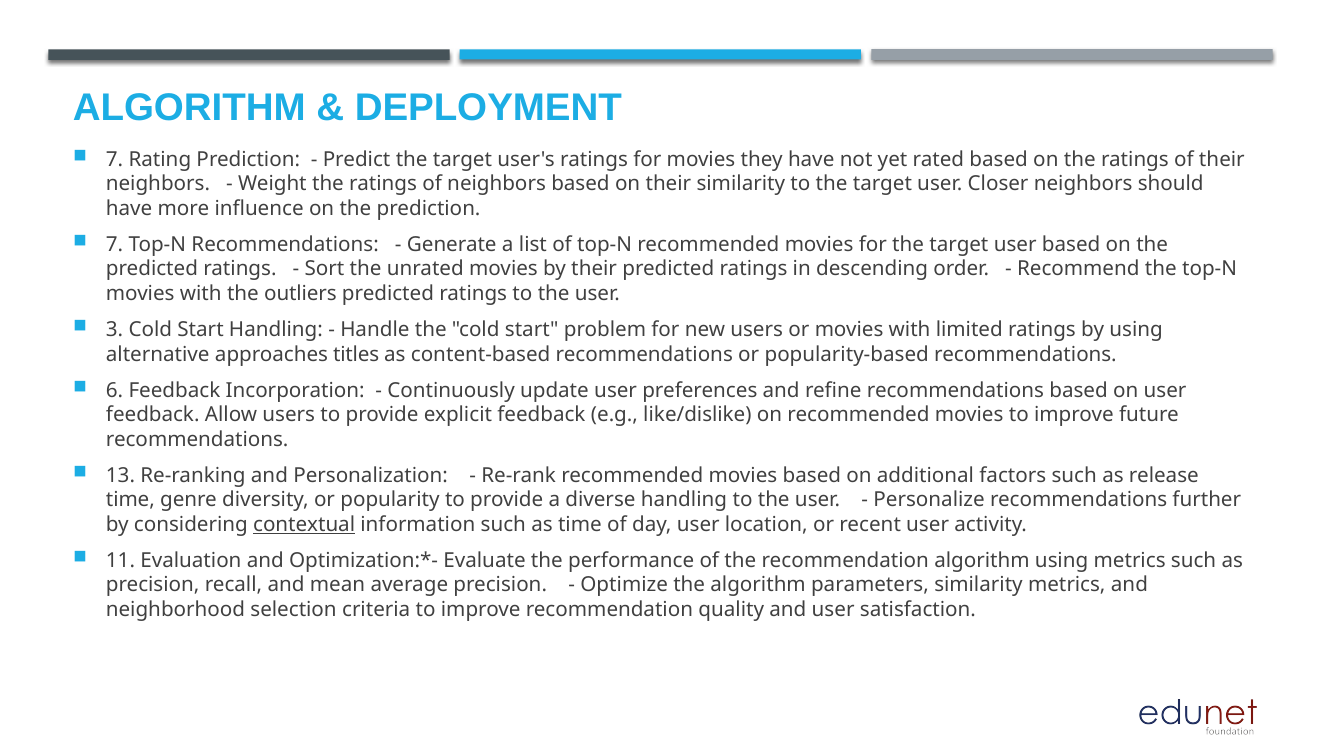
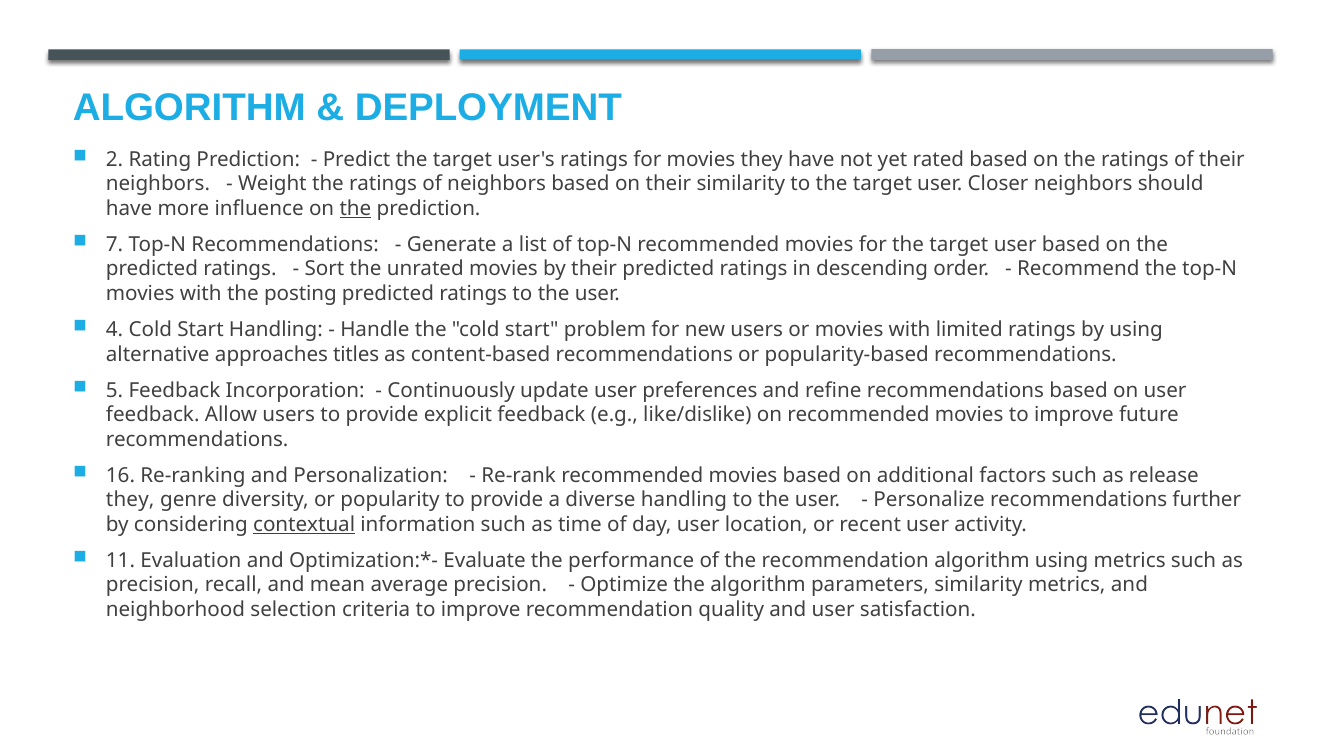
7: 7 -> 2 (115, 160)
the underline: none -> present (355, 209)
outliers: outliers -> posting (300, 294)
3: 3 -> 4 (115, 330)
6: 6 -> 5 (115, 390)
13: 13 -> 16 (120, 475)
time: time -> they (130, 500)
